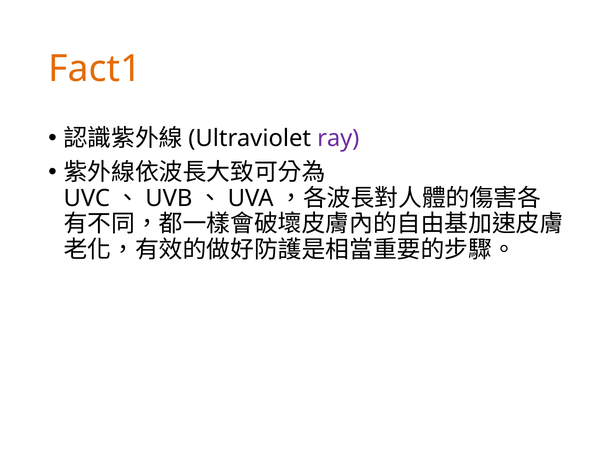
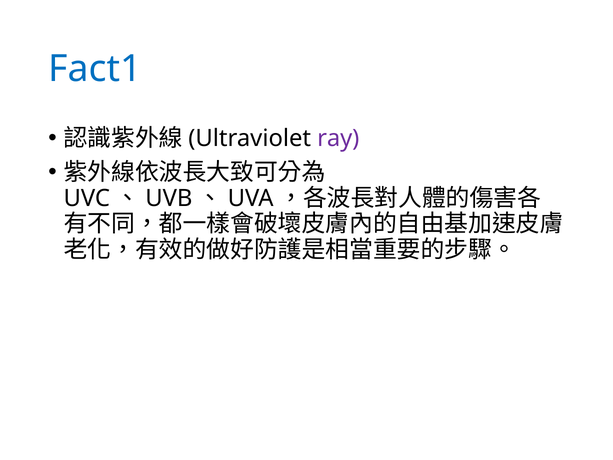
Fact1 colour: orange -> blue (95, 69)
